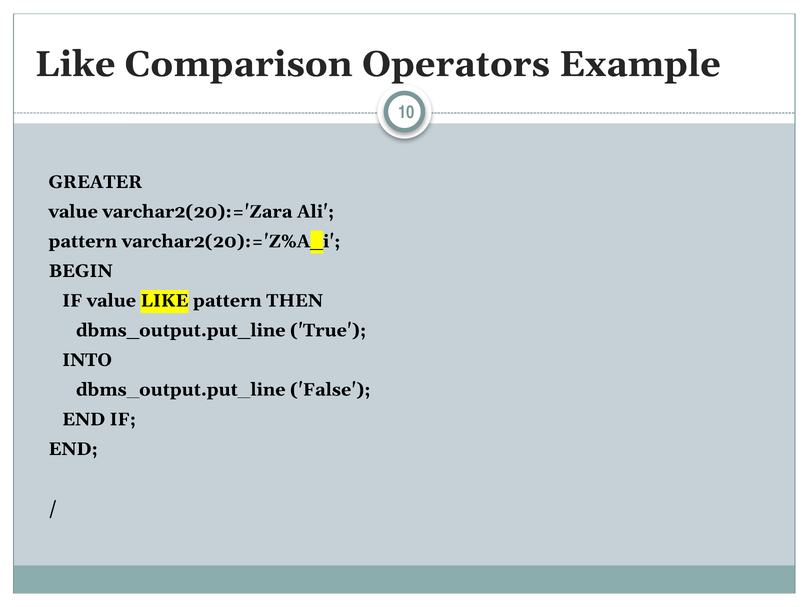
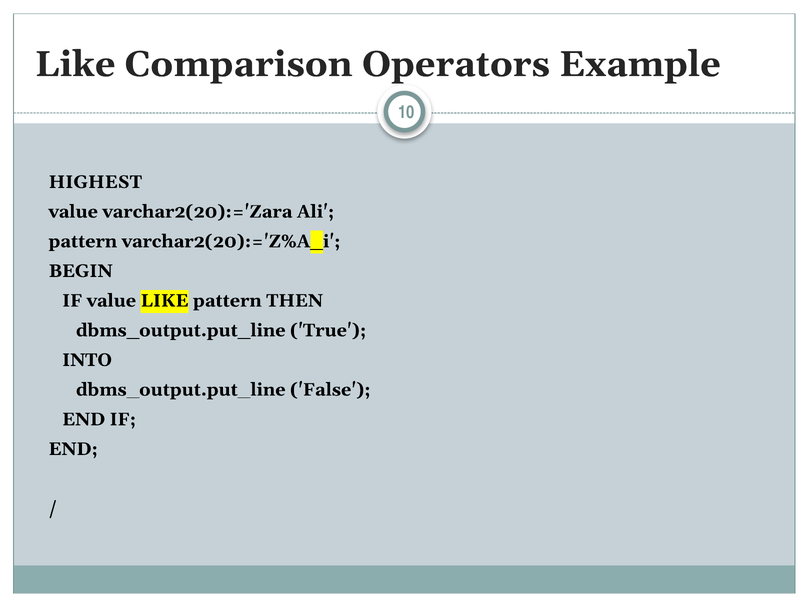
GREATER: GREATER -> HIGHEST (95, 182)
